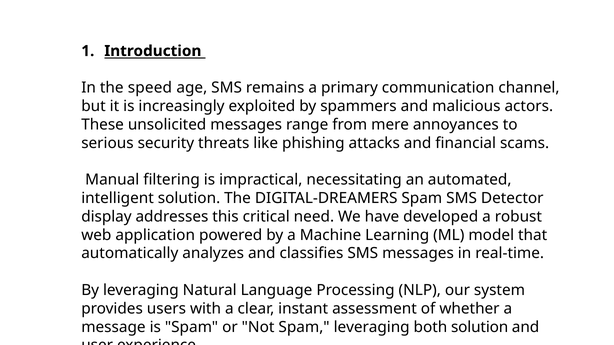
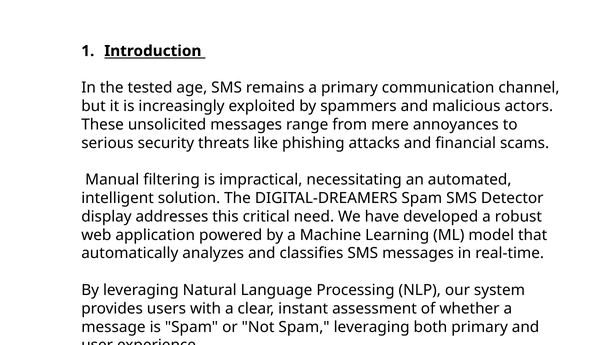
speed: speed -> tested (150, 88)
both solution: solution -> primary (480, 327)
